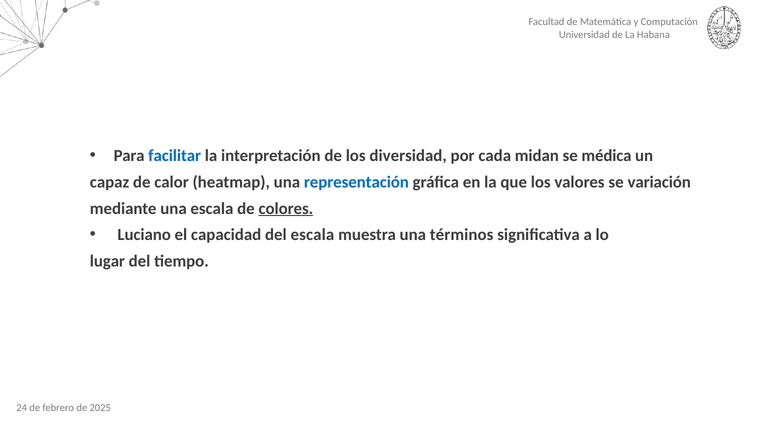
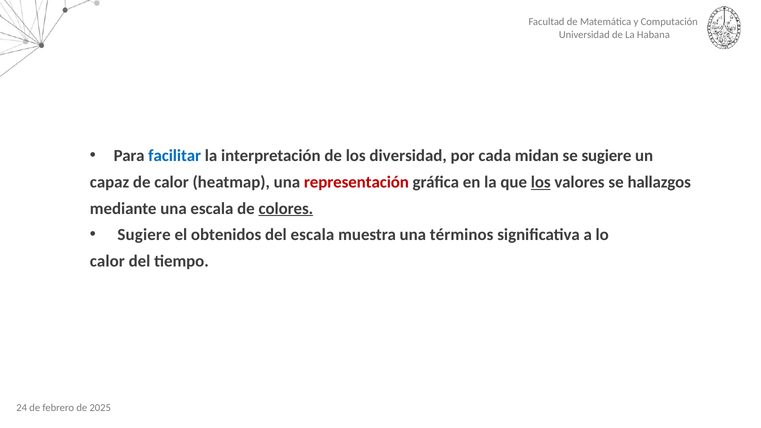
se médica: médica -> sugiere (606, 156)
representación colour: blue -> red (356, 182)
los underline: none -> present (541, 182)
variación: variación -> hallazgos (659, 182)
Luciano: Luciano -> Sugiere (144, 235)
capacidad: capacidad -> obtenidos (226, 235)
lugar: lugar -> calor (107, 261)
